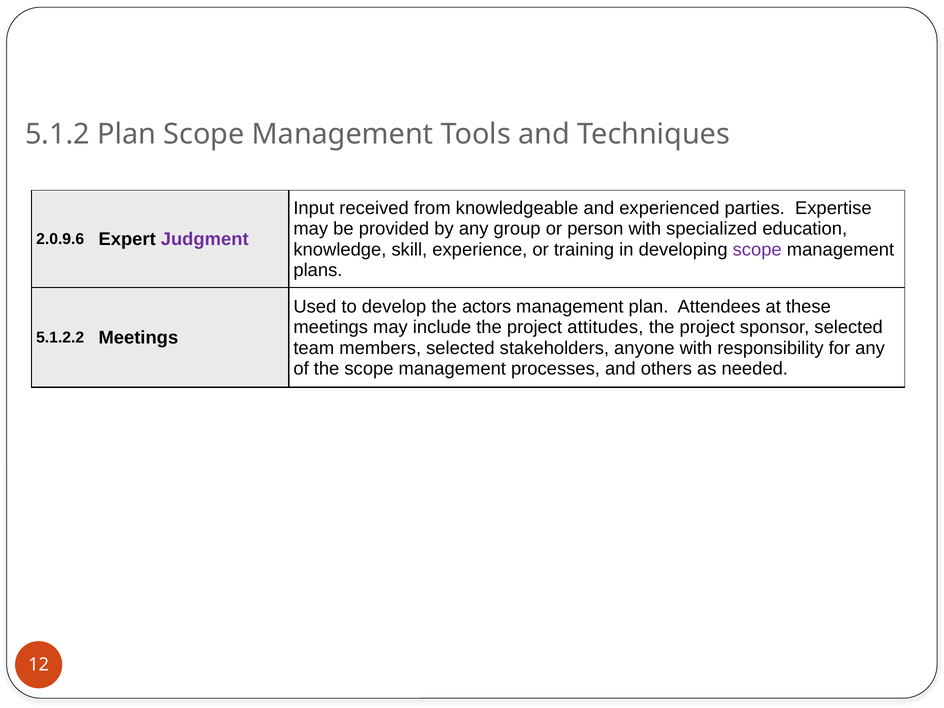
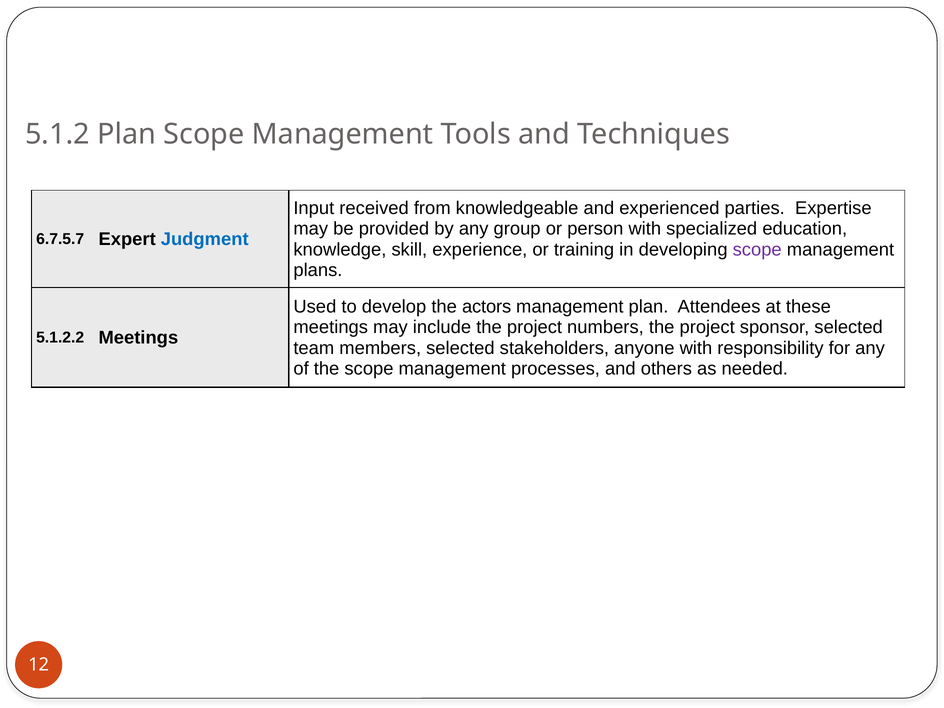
2.0.9.6: 2.0.9.6 -> 6.7.5.7 (60, 239)
Judgment colour: purple -> blue (205, 239)
attitudes: attitudes -> numbers (605, 327)
